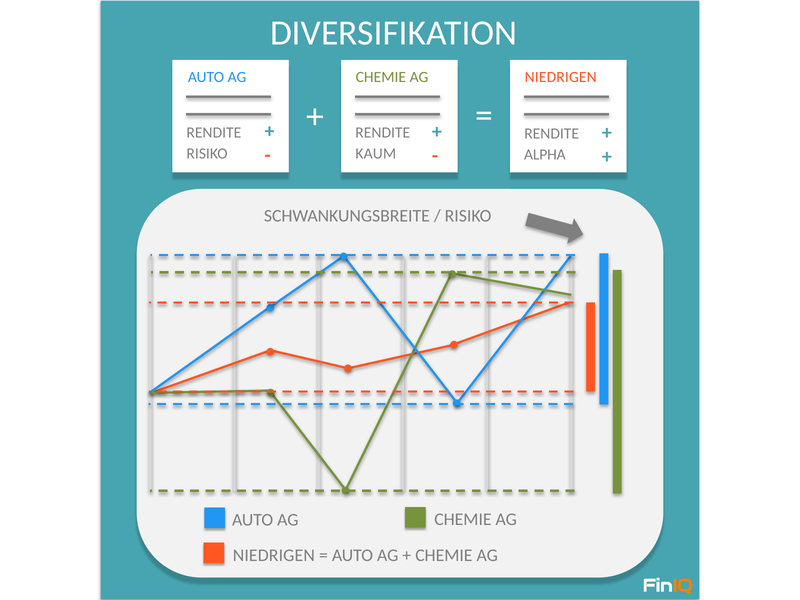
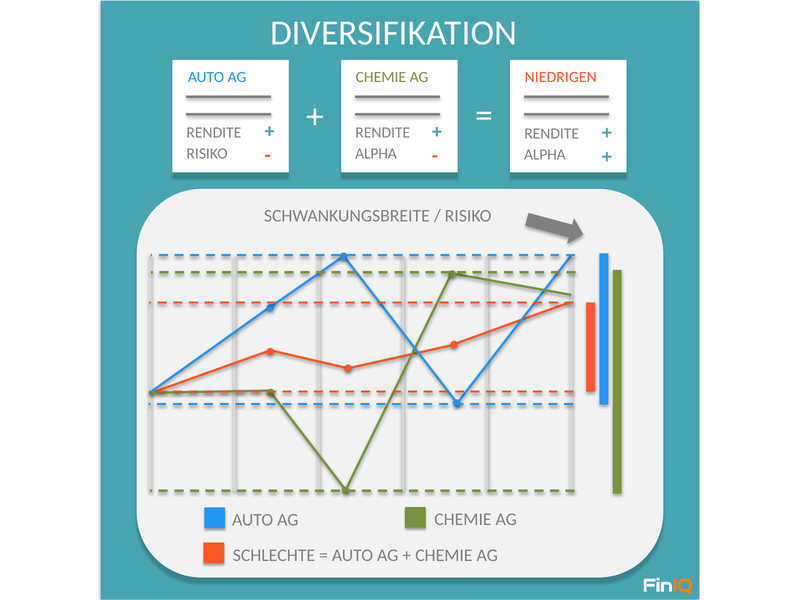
KAUM: KAUM -> ALPHA (376, 153)
NIEDRIGEN: NIEDRIGEN -> SCHLECHTE (274, 555)
